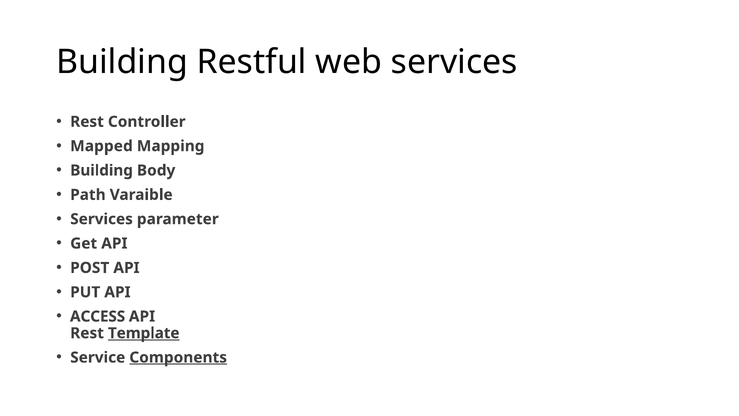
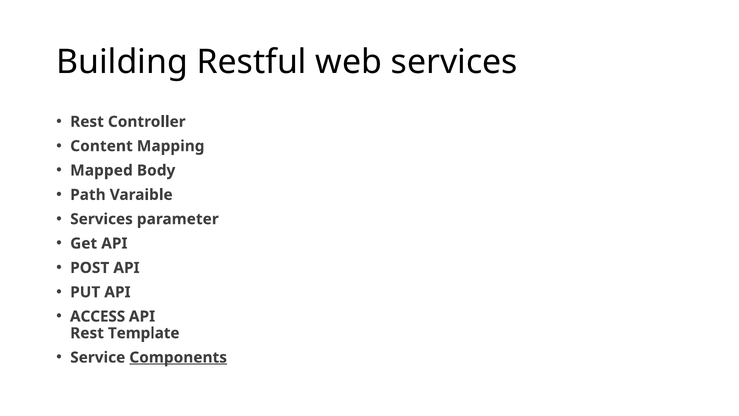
Mapped: Mapped -> Content (101, 146)
Building: Building -> Mapped (101, 170)
Template underline: present -> none (144, 333)
